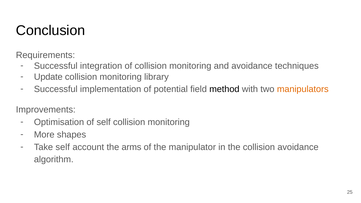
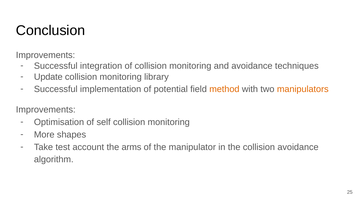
Requirements: Requirements -> Improvements (46, 55)
method colour: black -> orange (224, 89)
Take self: self -> test (63, 147)
